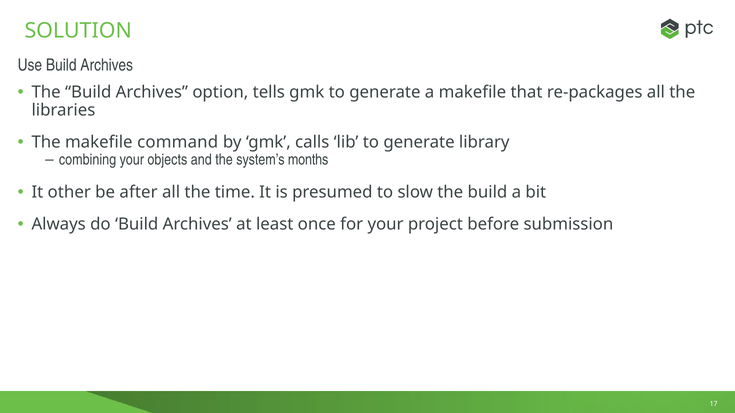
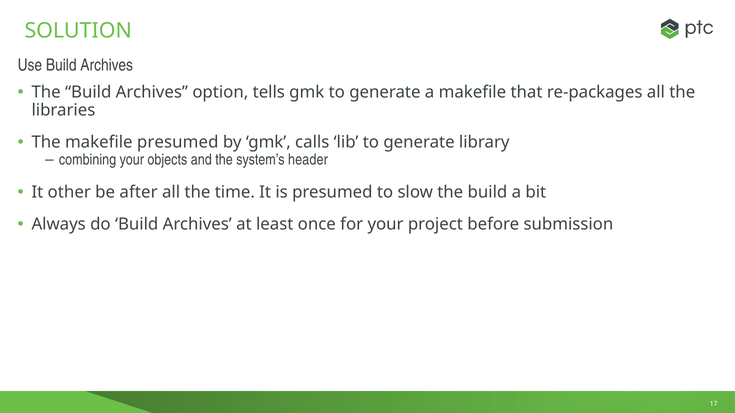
makefile command: command -> presumed (178, 142)
months: months -> header (308, 160)
